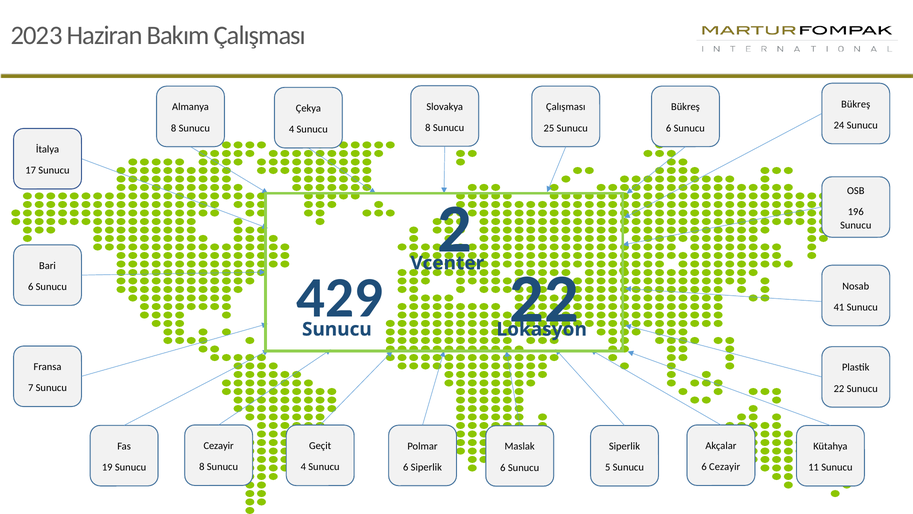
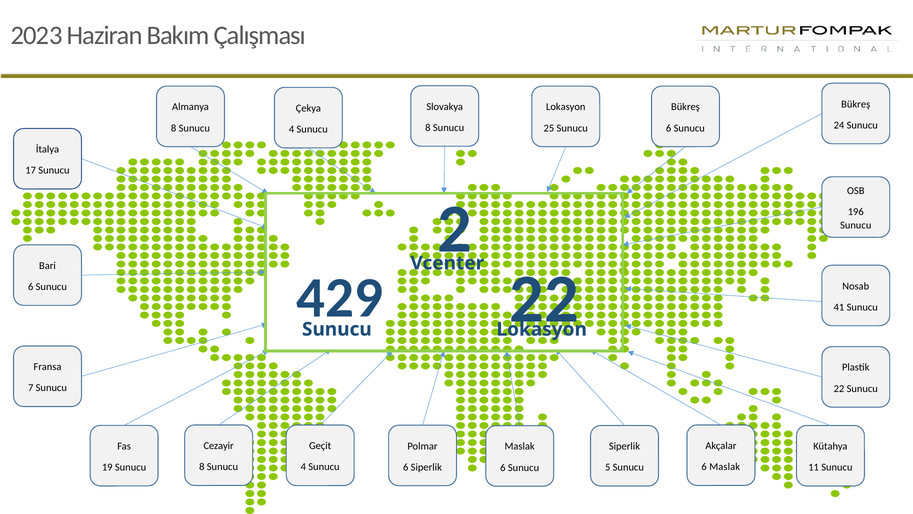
Çalışması: Çalışması -> Lokasyon (566, 107)
6 Cezayir: Cezayir -> Maslak (725, 466)
